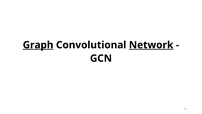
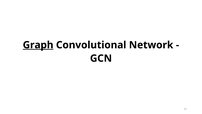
Network underline: present -> none (151, 45)
